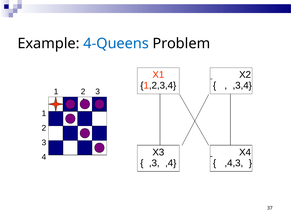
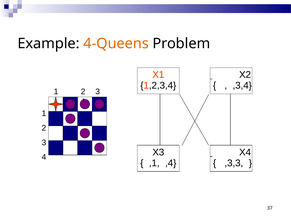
4-Queens colour: blue -> orange (116, 43)
,3: ,3 -> ,1 (154, 163)
,4,3: ,4,3 -> ,3,3 (234, 163)
